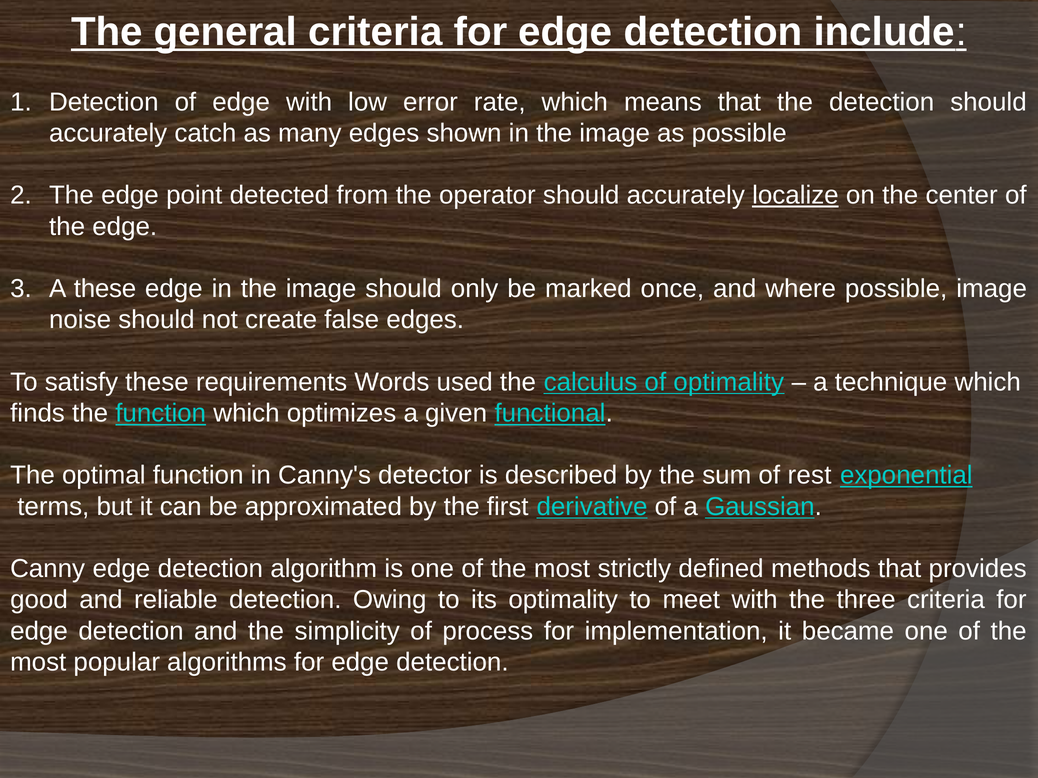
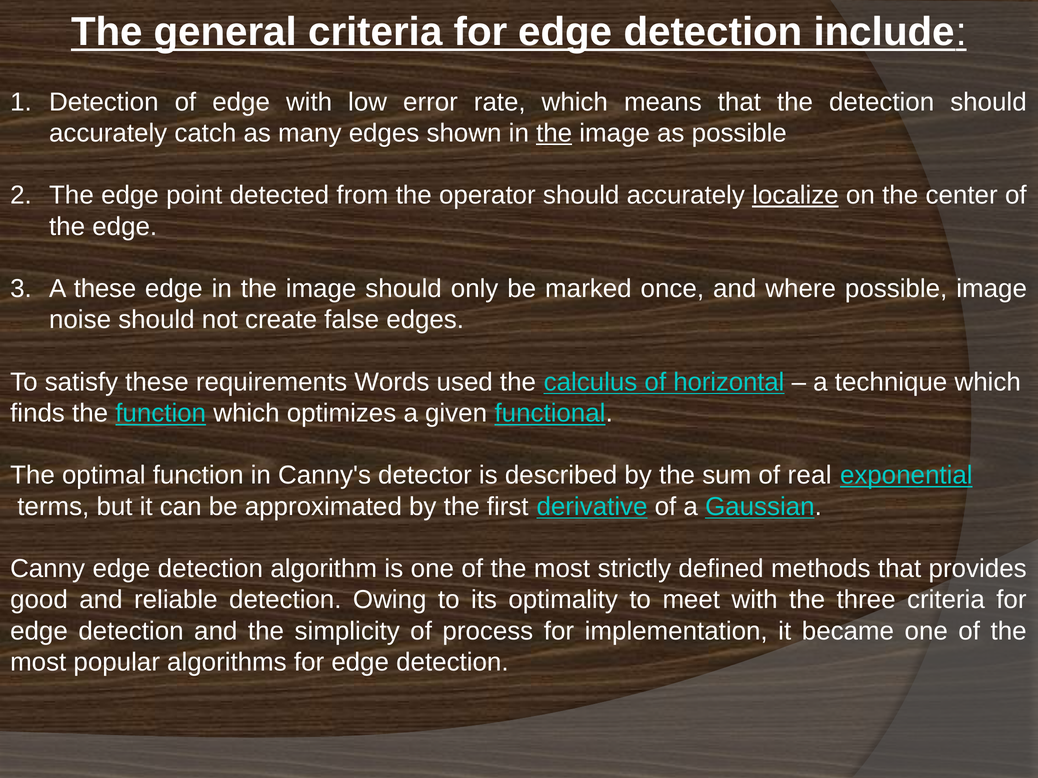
the underline: none -> present (554, 133)
of optimality: optimality -> horizontal (729, 382)
rest: rest -> real (810, 476)
